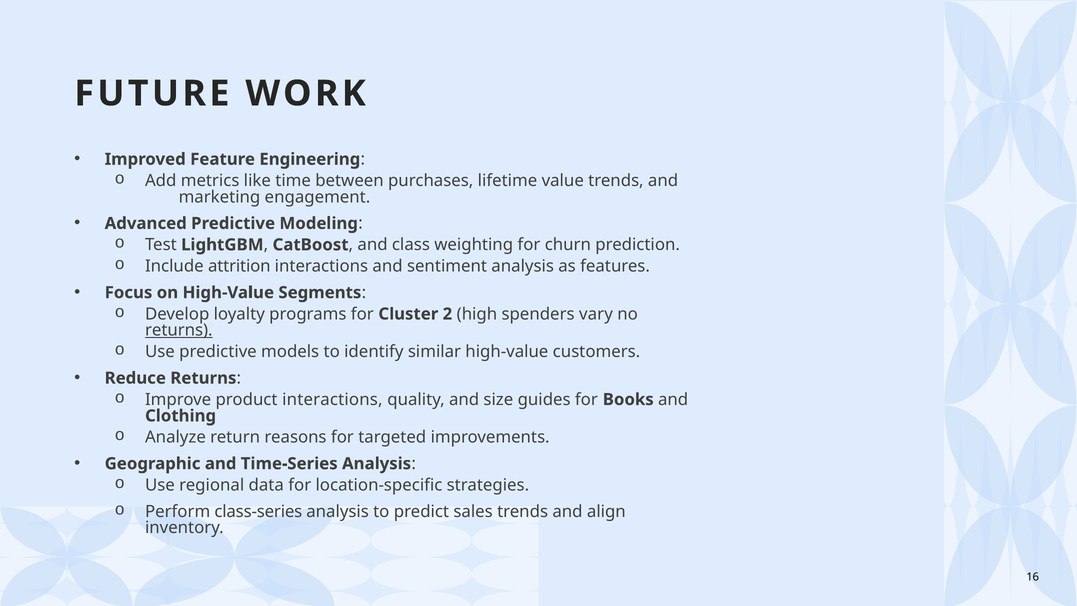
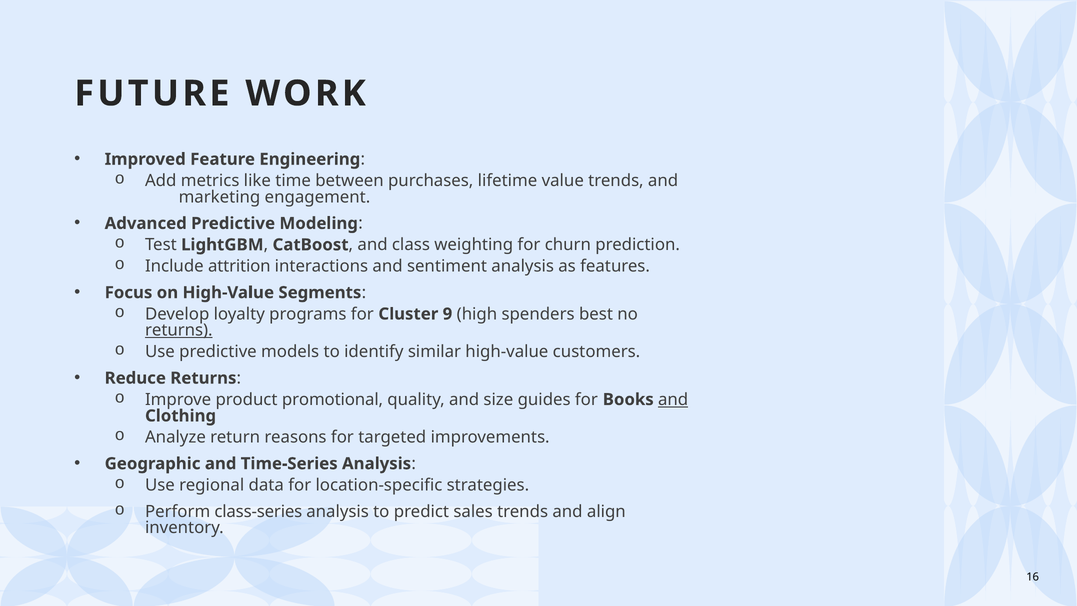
2: 2 -> 9 (447, 314)
vary: vary -> best (596, 314)
product interactions: interactions -> promotional (333, 399)
and underline: none -> present (673, 399)
